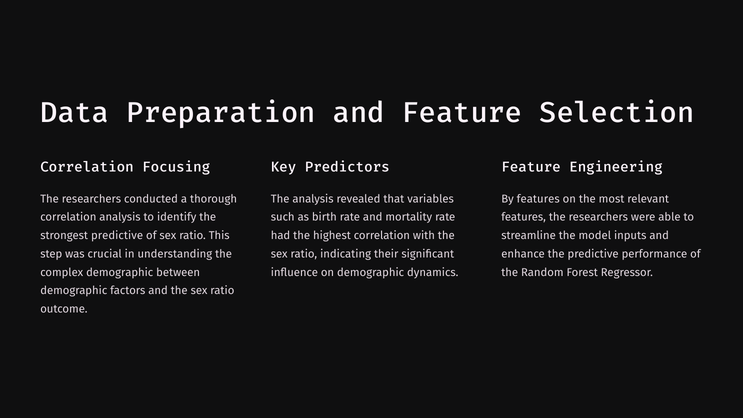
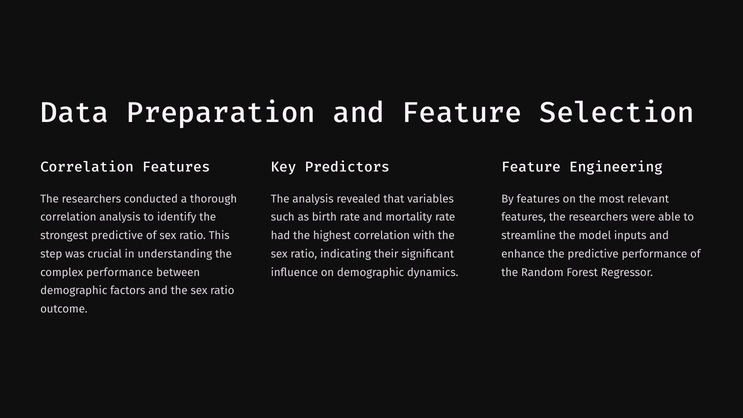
Correlation Focusing: Focusing -> Features (176, 167)
complex demographic: demographic -> performance (120, 272)
